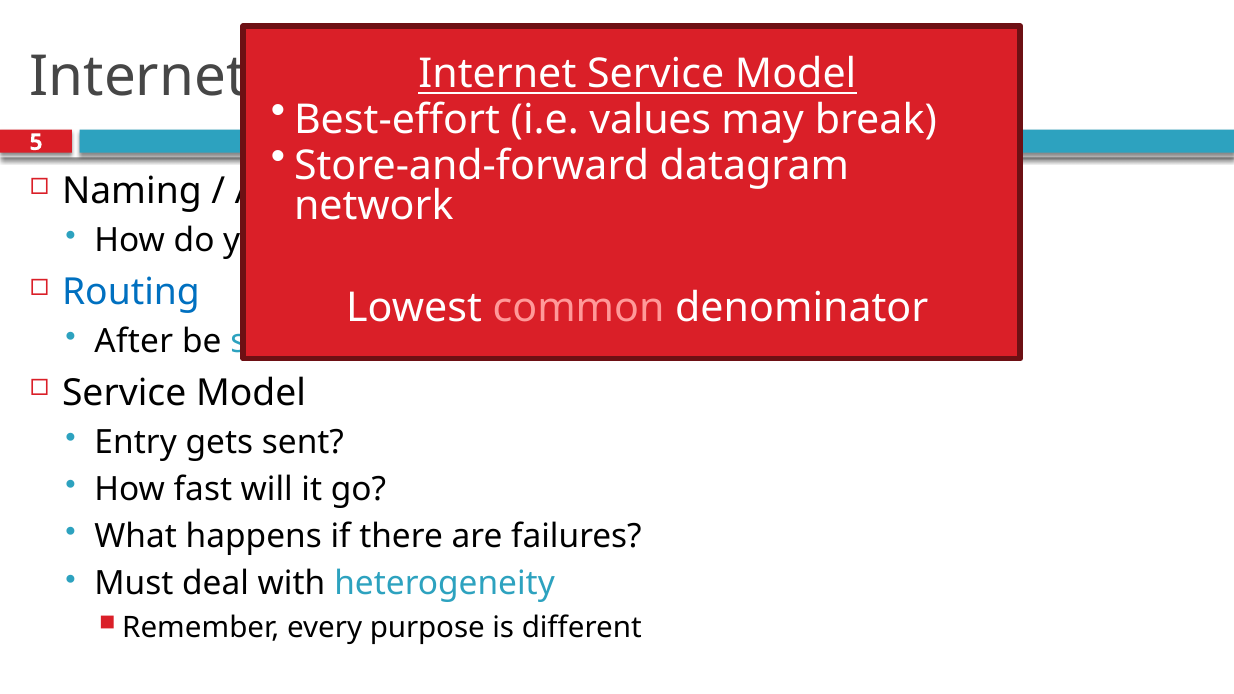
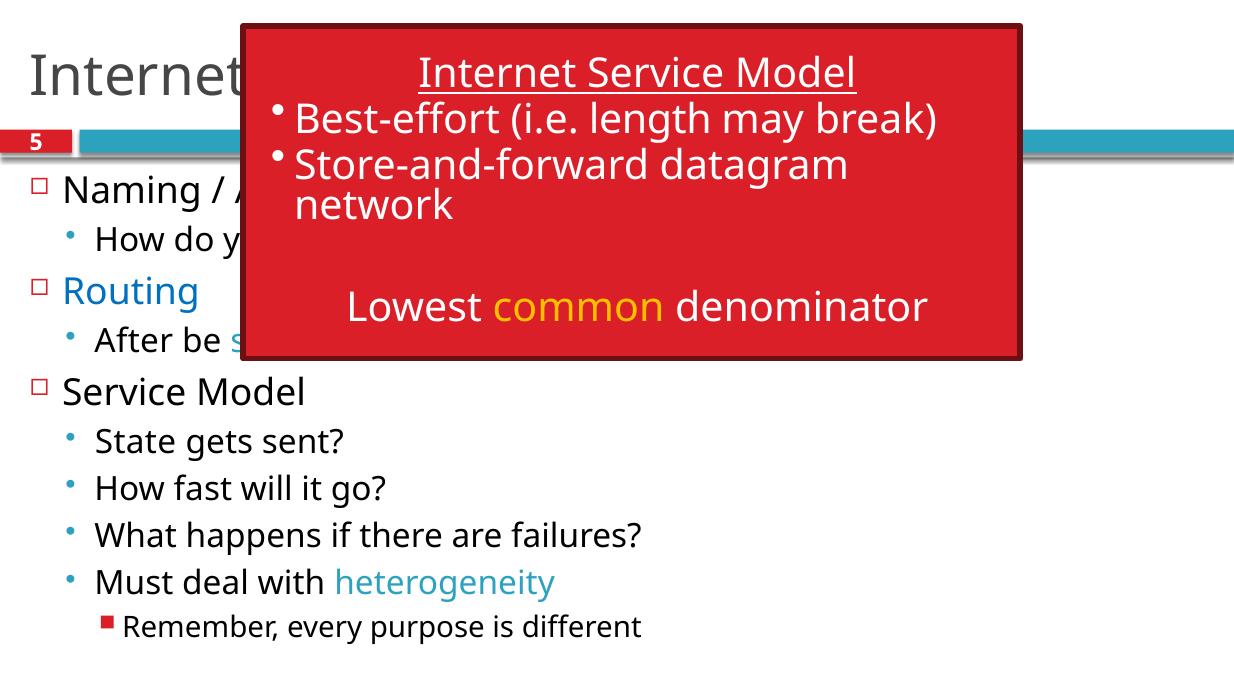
values: values -> length (650, 120)
common colour: pink -> yellow (579, 308)
Entry: Entry -> State (136, 443)
